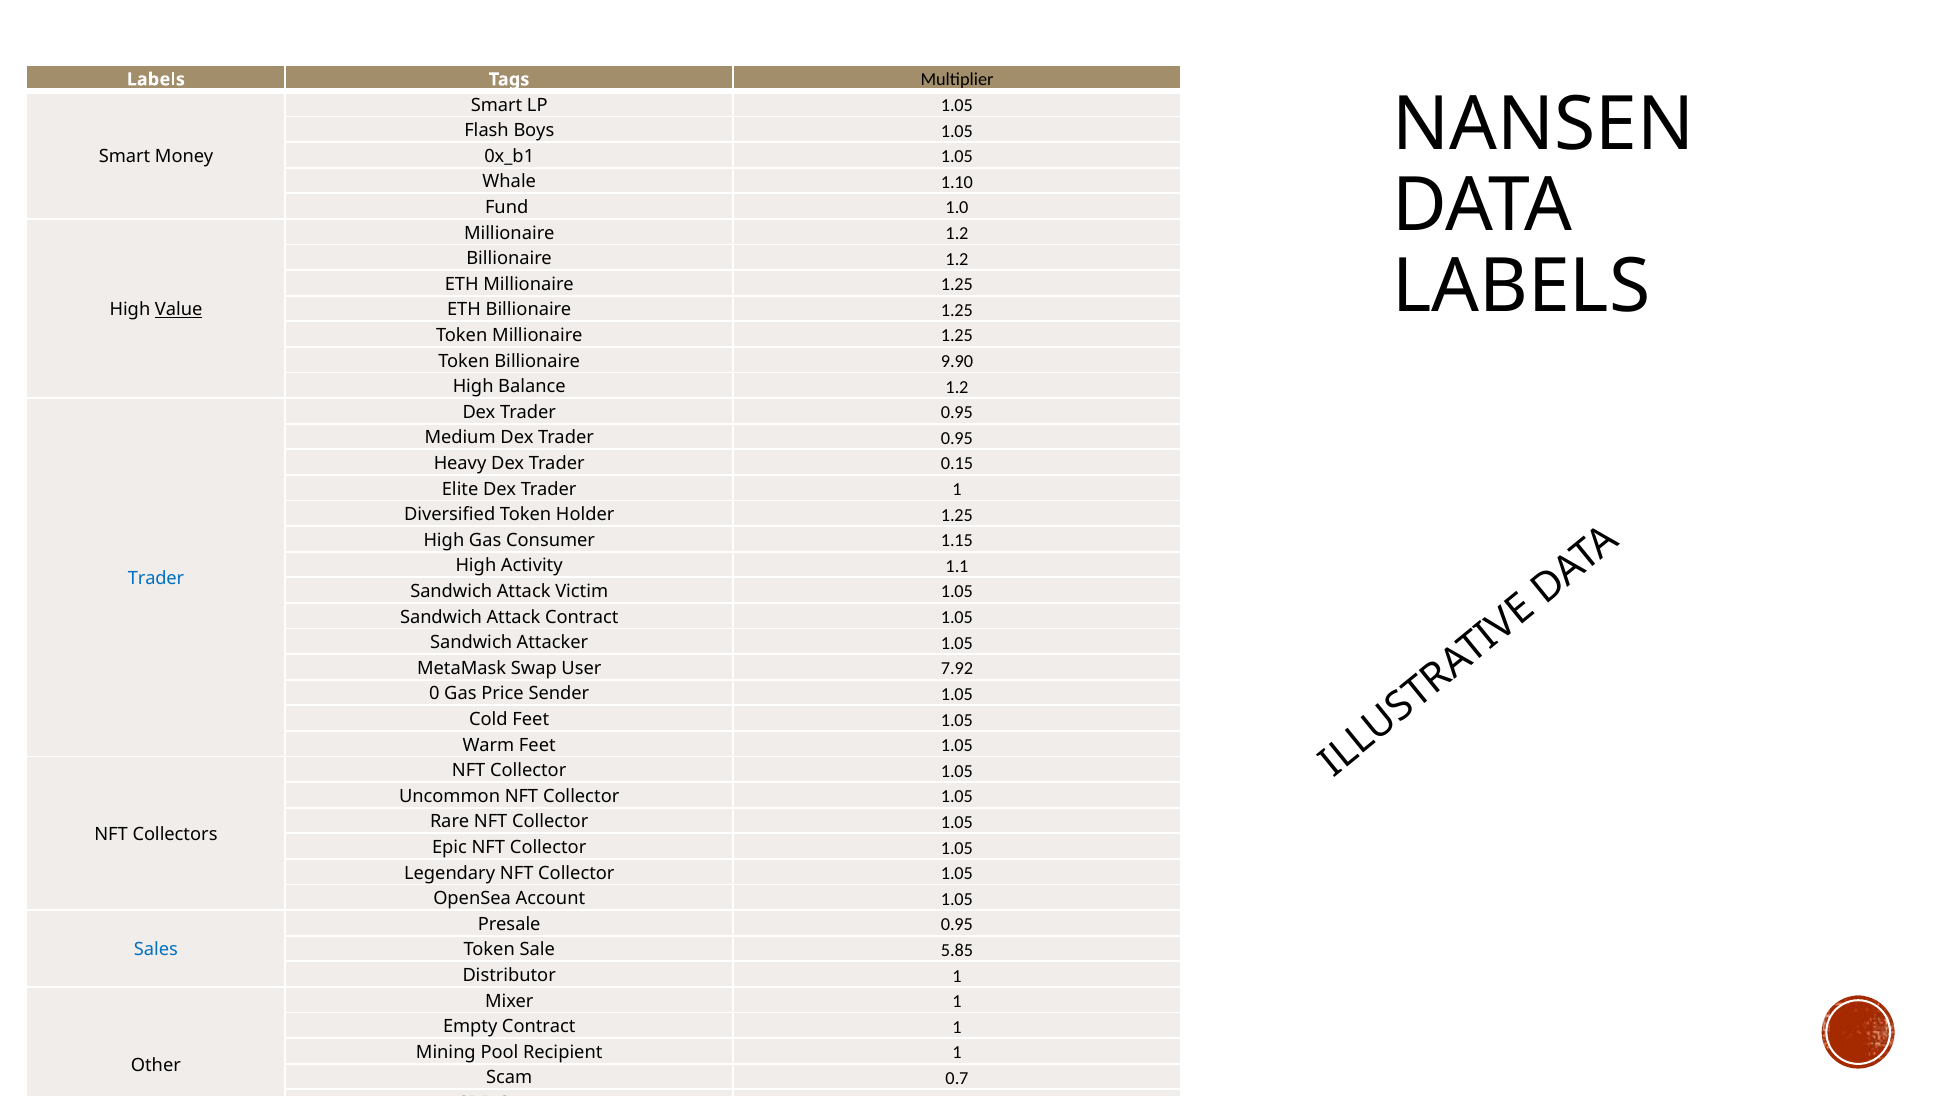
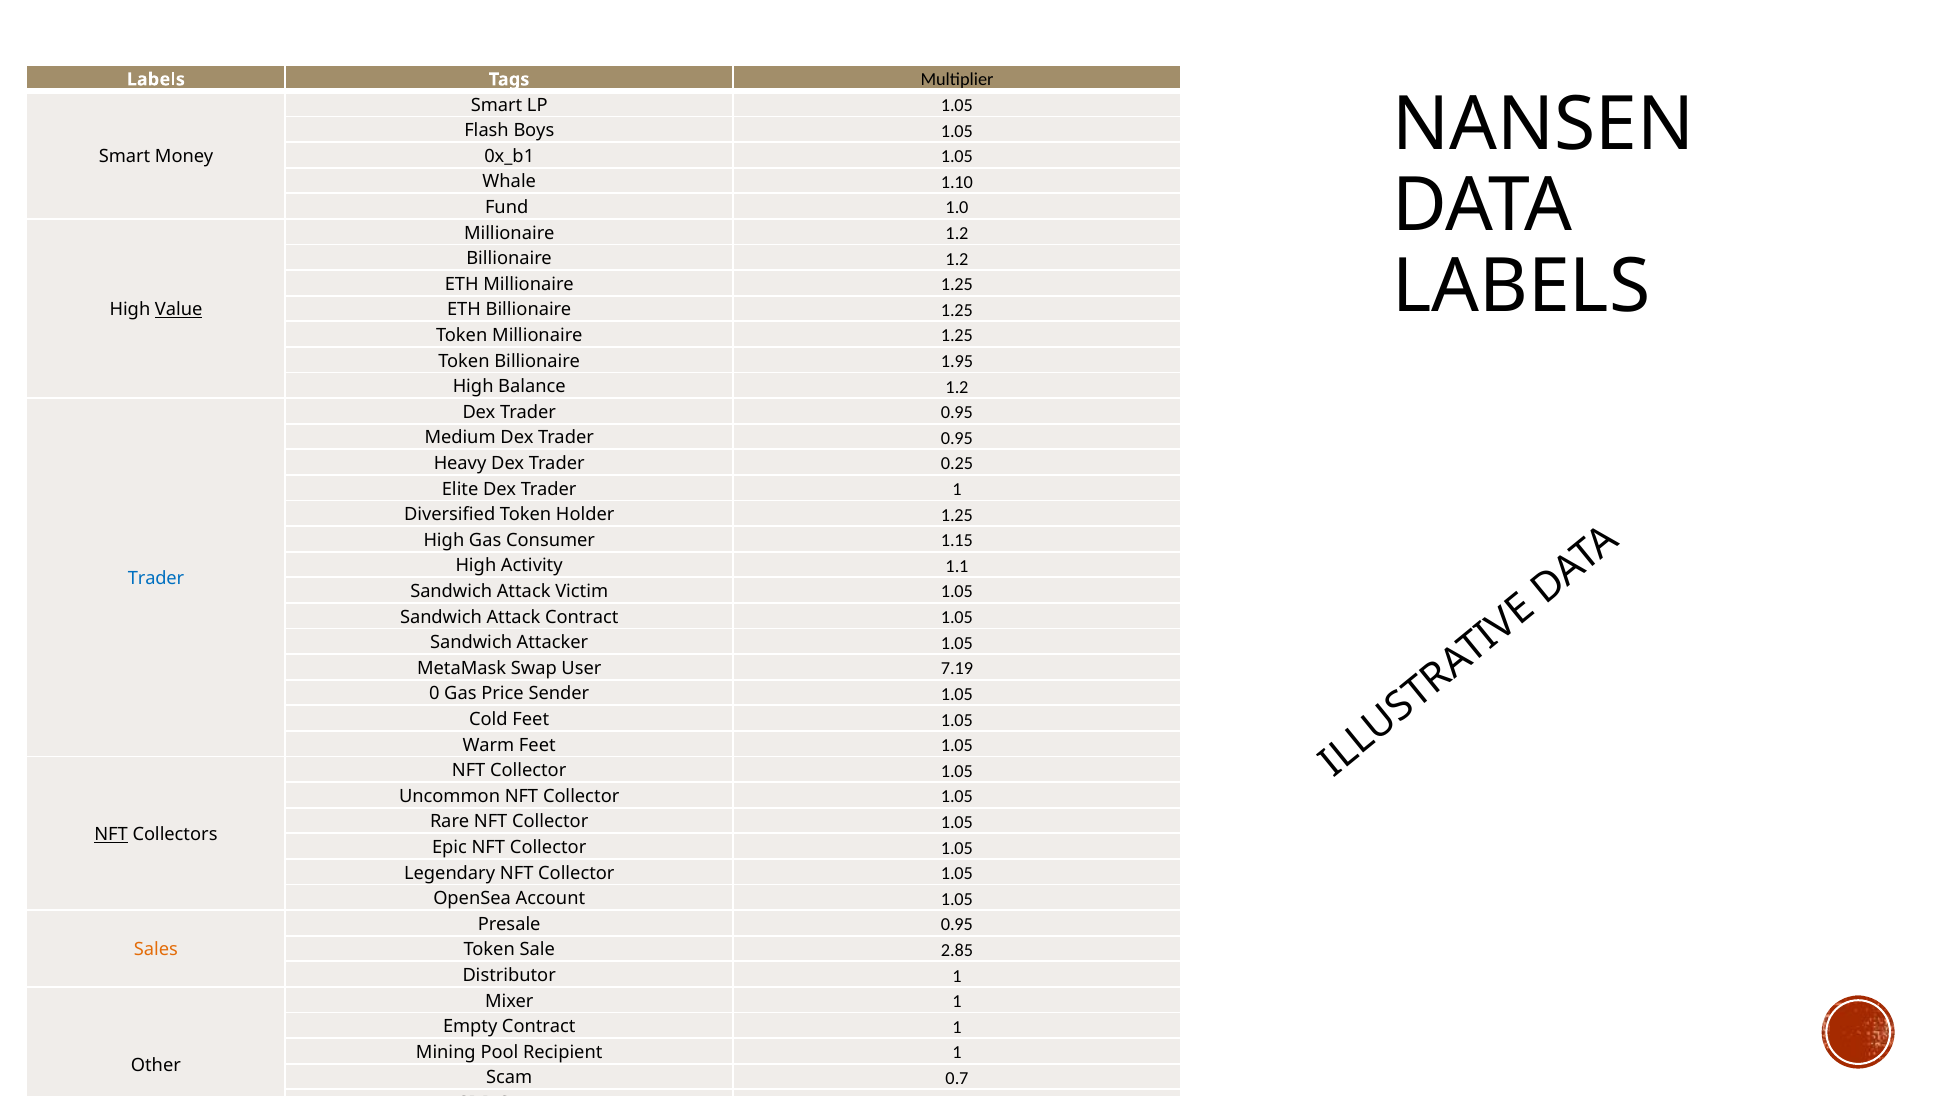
9.90: 9.90 -> 1.95 (957, 361)
0.15: 0.15 -> 0.25 (957, 464)
7.92: 7.92 -> 7.19 (957, 669)
NFT underline: none -> present (111, 834)
Sales colour: blue -> orange (156, 950)
5.85: 5.85 -> 2.85 (957, 950)
